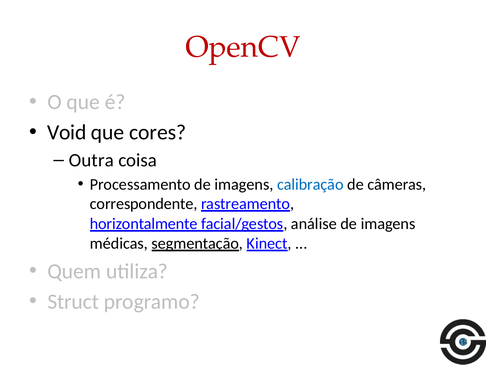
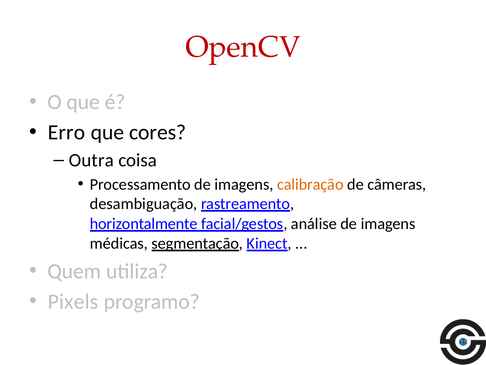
Void: Void -> Erro (67, 132)
calibração colour: blue -> orange (310, 184)
correspondente: correspondente -> desambiguação (144, 204)
Struct: Struct -> Pixels (73, 301)
